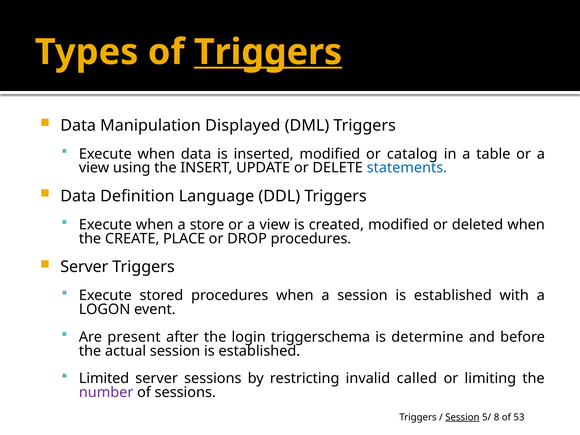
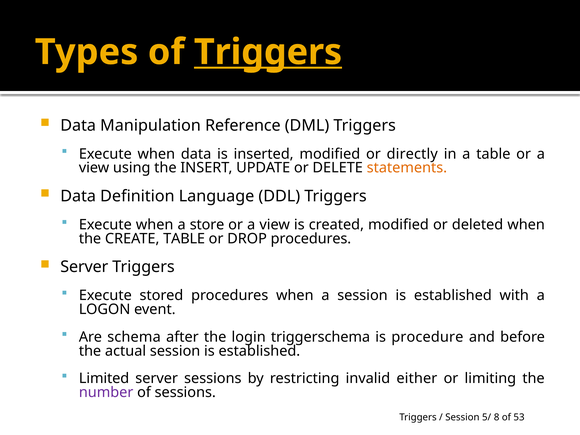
Displayed: Displayed -> Reference (243, 125)
catalog: catalog -> directly (412, 154)
statements colour: blue -> orange (407, 168)
CREATE PLACE: PLACE -> TABLE (184, 239)
present: present -> schema (134, 337)
determine: determine -> procedure (427, 337)
called: called -> either (417, 379)
Session underline: present -> none (462, 417)
